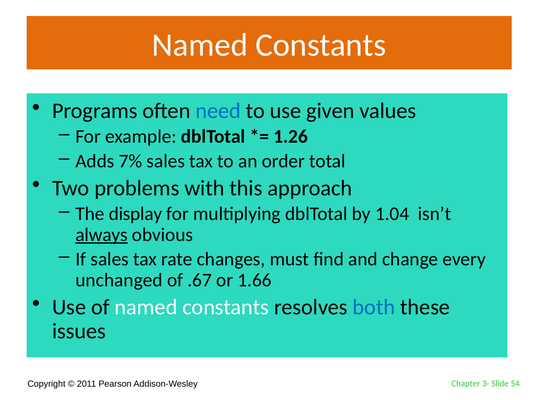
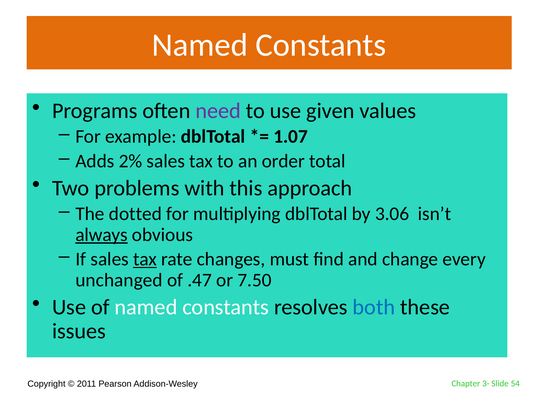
need colour: blue -> purple (218, 111)
1.26: 1.26 -> 1.07 (291, 137)
7%: 7% -> 2% (130, 161)
display: display -> dotted (135, 214)
1.04: 1.04 -> 3.06 (392, 214)
tax underline: none -> present (145, 260)
.67: .67 -> .47 (200, 280)
1.66: 1.66 -> 7.50 (254, 280)
